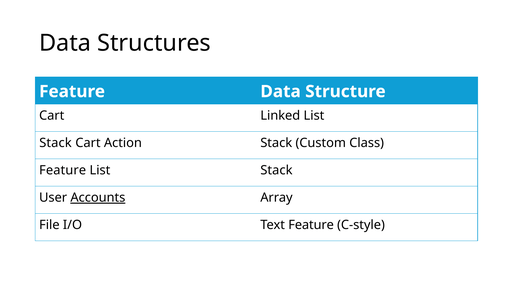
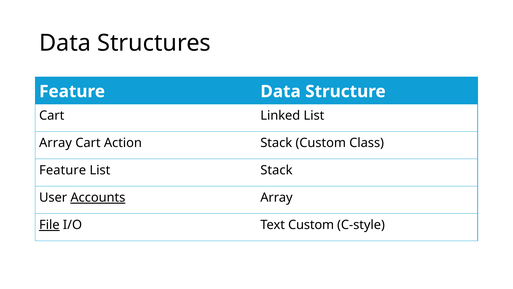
Stack: Stack -> Array (56, 143)
File underline: none -> present (49, 225)
Text Feature: Feature -> Custom (311, 225)
